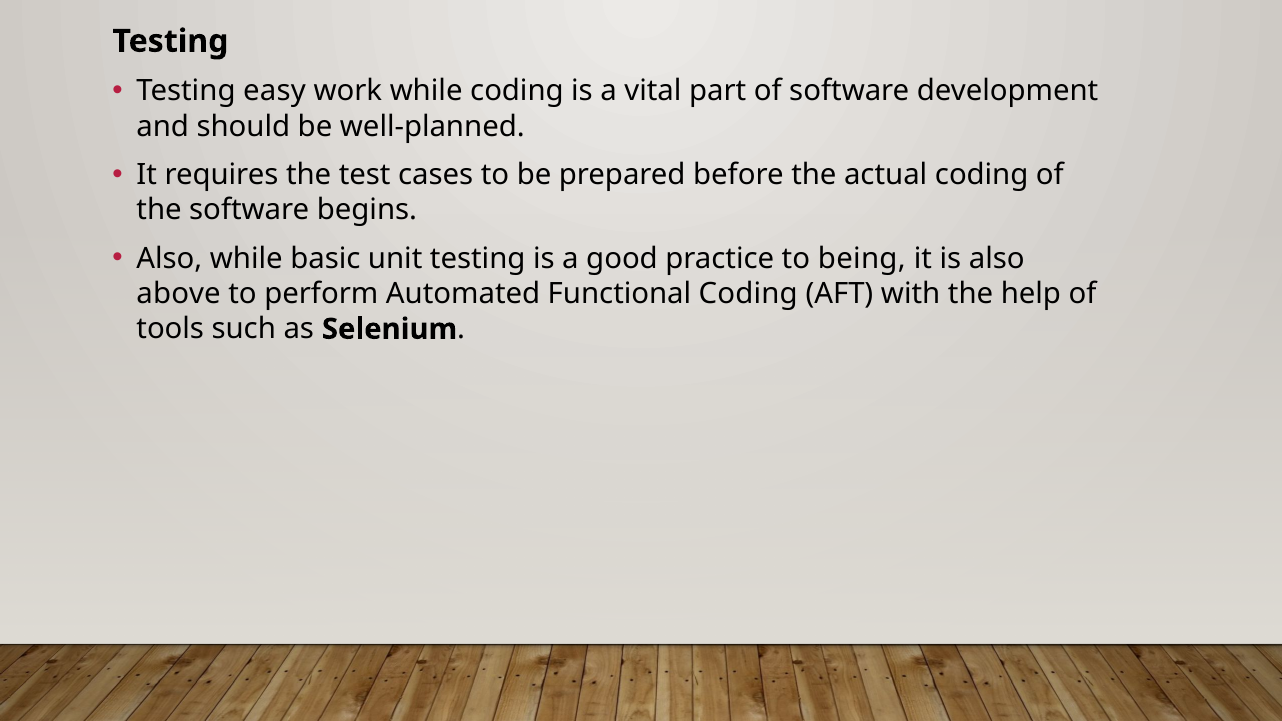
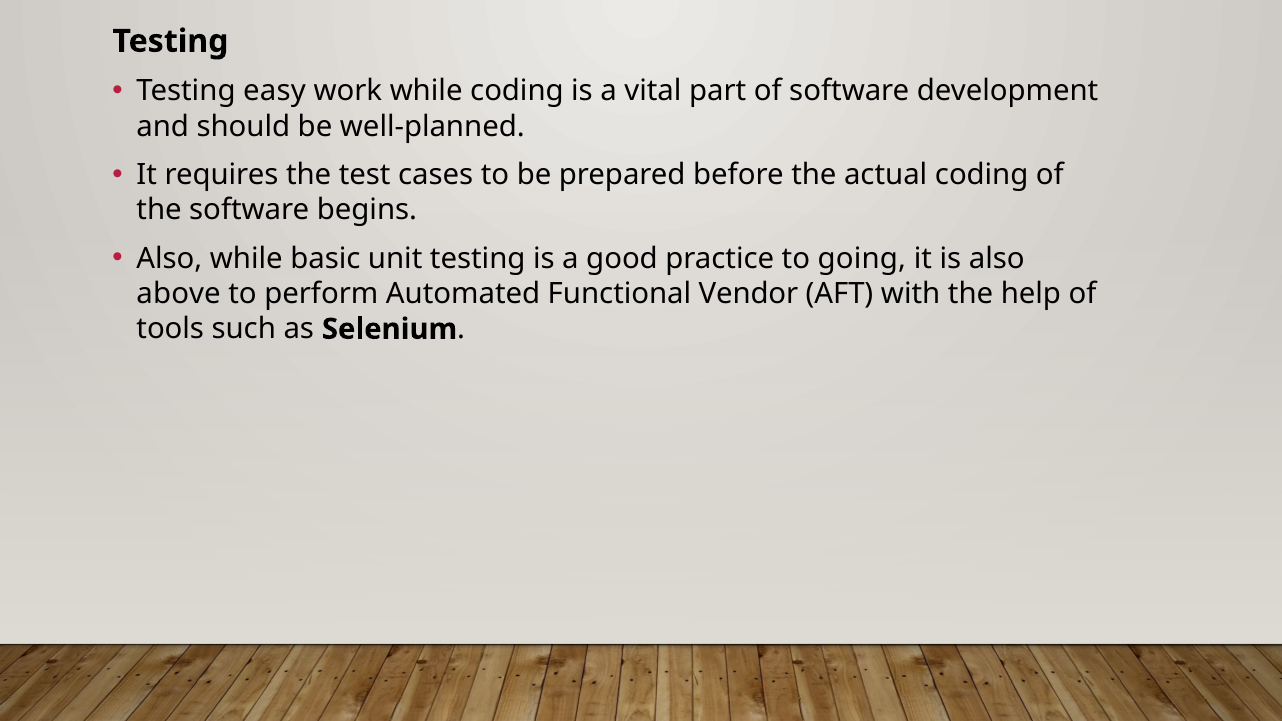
being: being -> going (862, 259)
Functional Coding: Coding -> Vendor (748, 294)
